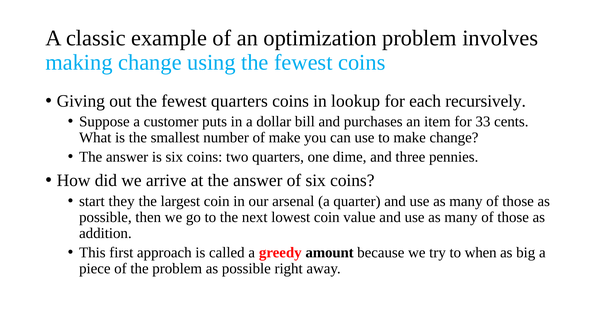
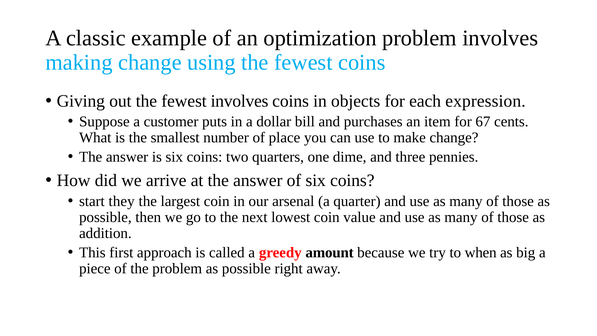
fewest quarters: quarters -> involves (240, 101)
lookup: lookup -> objects (356, 101)
recursively: recursively -> expression (485, 101)
33: 33 -> 67 (483, 121)
of make: make -> place (285, 138)
